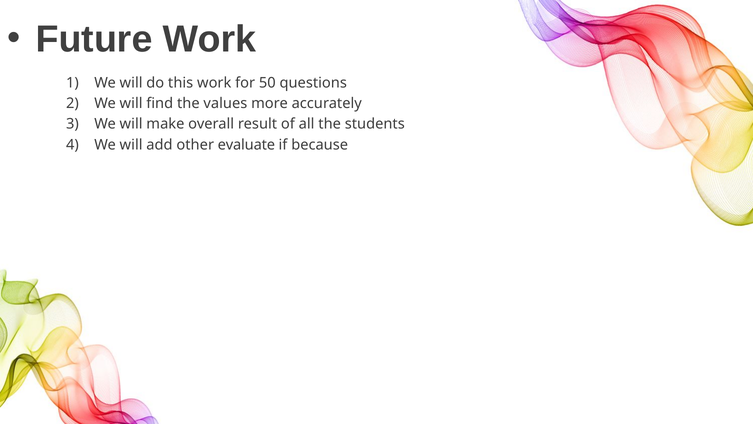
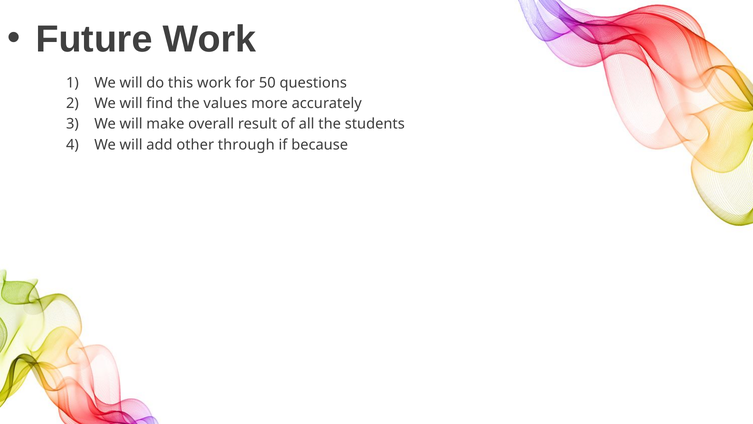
evaluate: evaluate -> through (246, 145)
